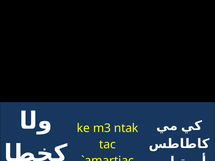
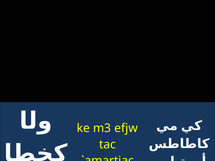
ntak: ntak -> efjw (126, 128)
